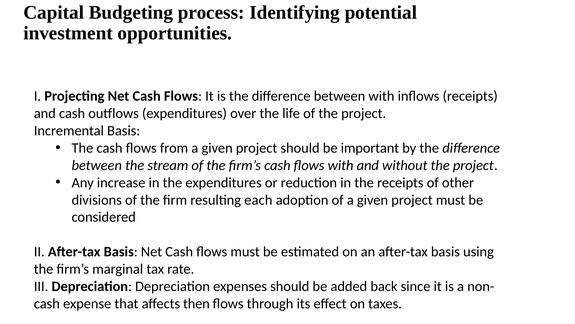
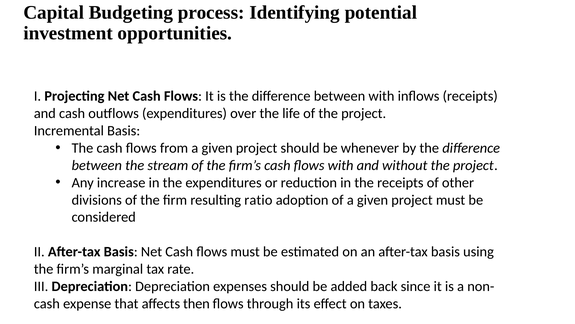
important: important -> whenever (370, 148)
each: each -> ratio (258, 200)
